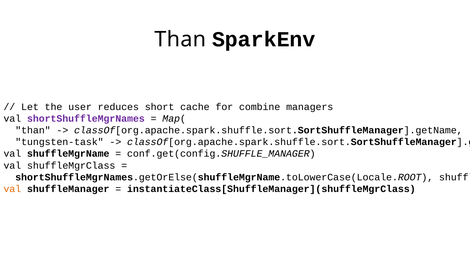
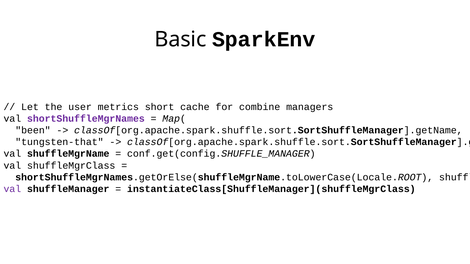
Than: Than -> Basic (180, 39)
reduces: reduces -> metrics (118, 107)
than: than -> been (33, 130)
tungsten-task: tungsten-task -> tungsten-that (59, 142)
val colour: orange -> purple (12, 189)
